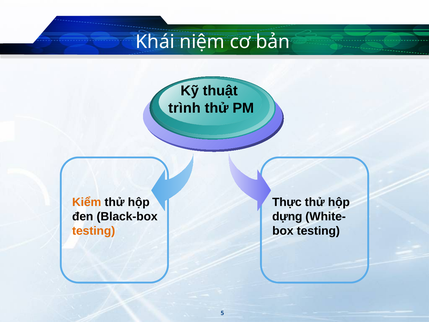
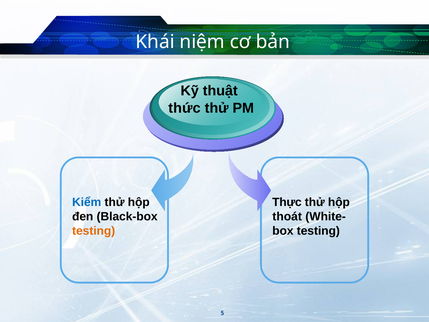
trình: trình -> thức (184, 108)
Kiểm colour: orange -> blue (87, 202)
dựng: dựng -> thoát (287, 216)
